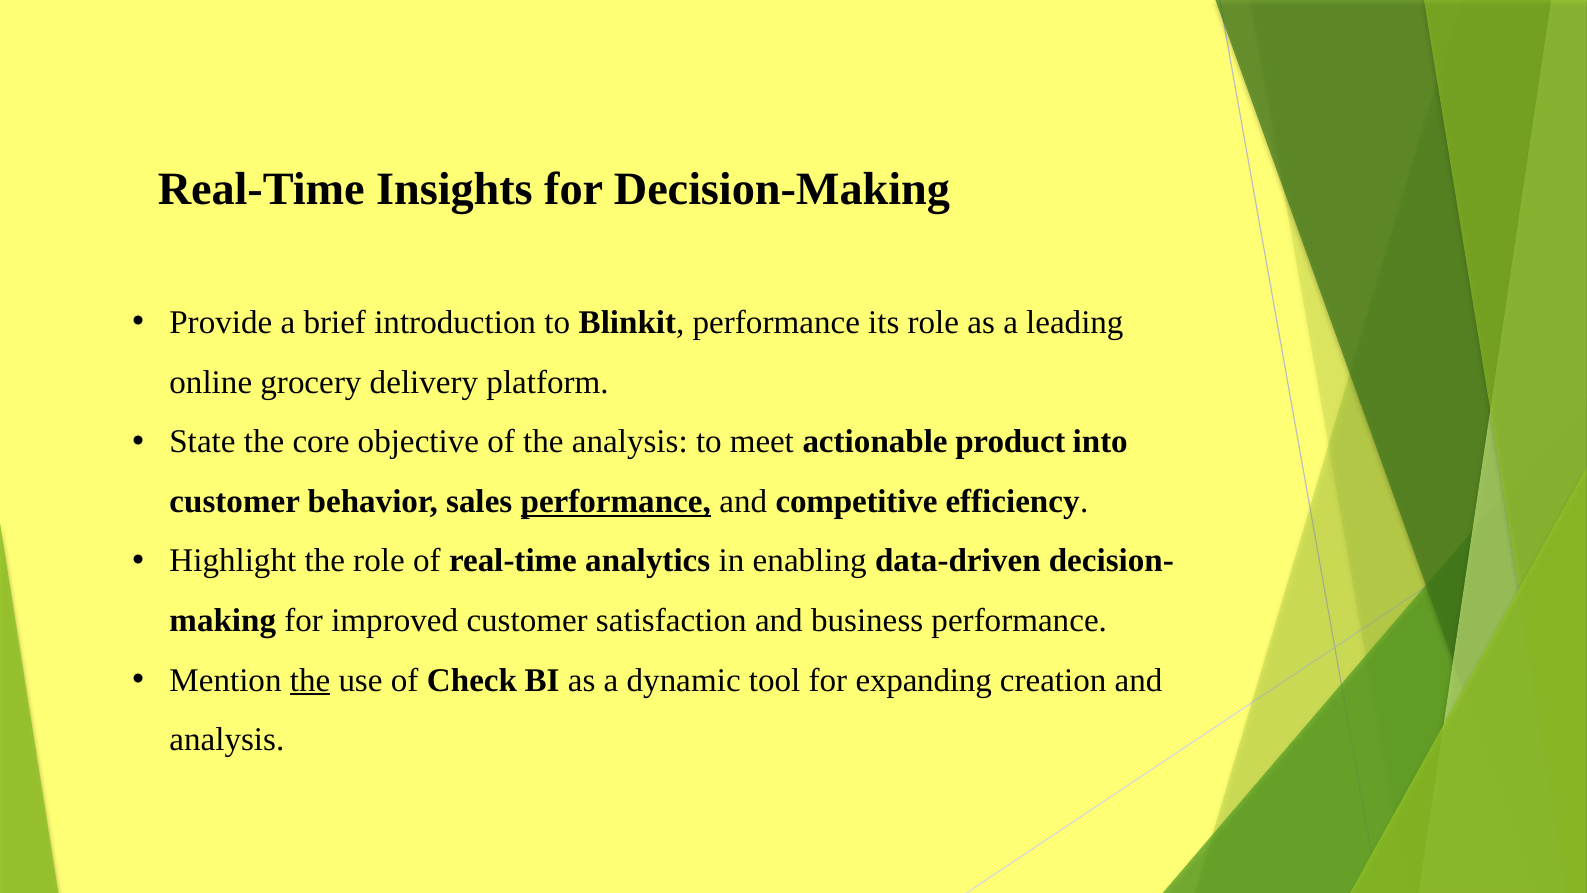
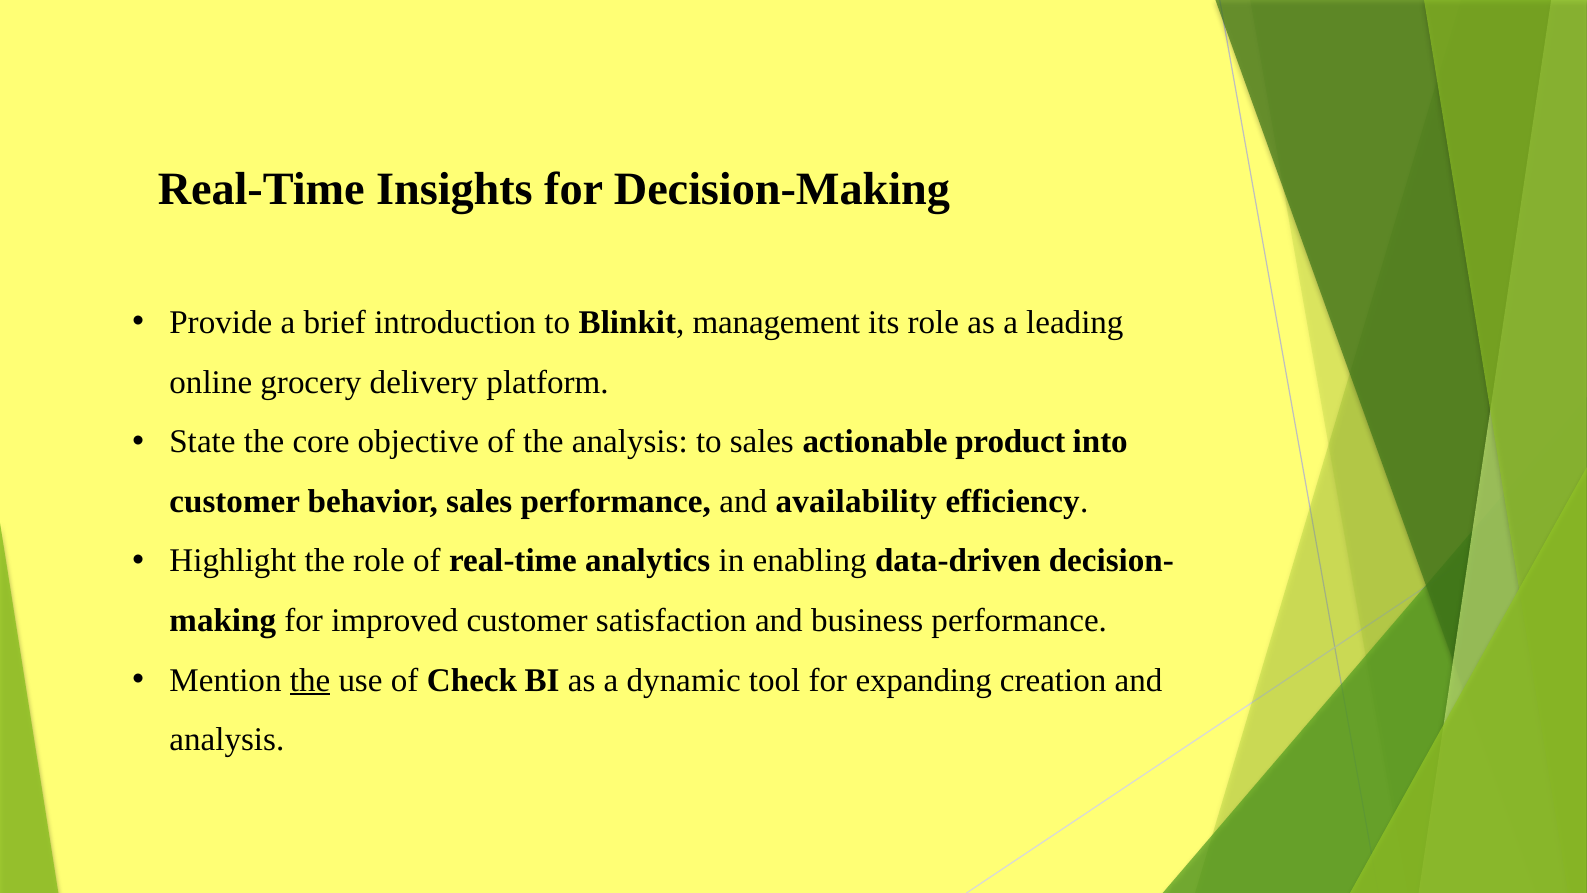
Blinkit performance: performance -> management (776, 323)
to meet: meet -> sales (762, 442)
performance underline: present -> none (616, 501)
competitive: competitive -> availability (856, 501)
